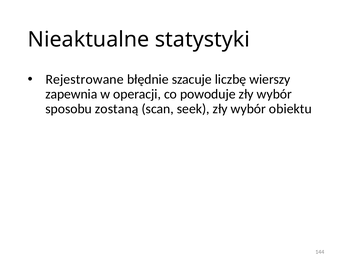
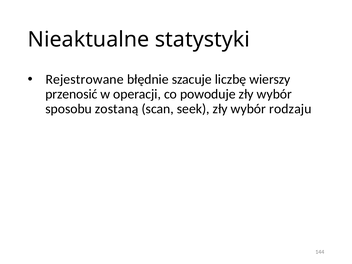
zapewnia: zapewnia -> przenosić (71, 94)
obiektu: obiektu -> rodzaju (290, 109)
